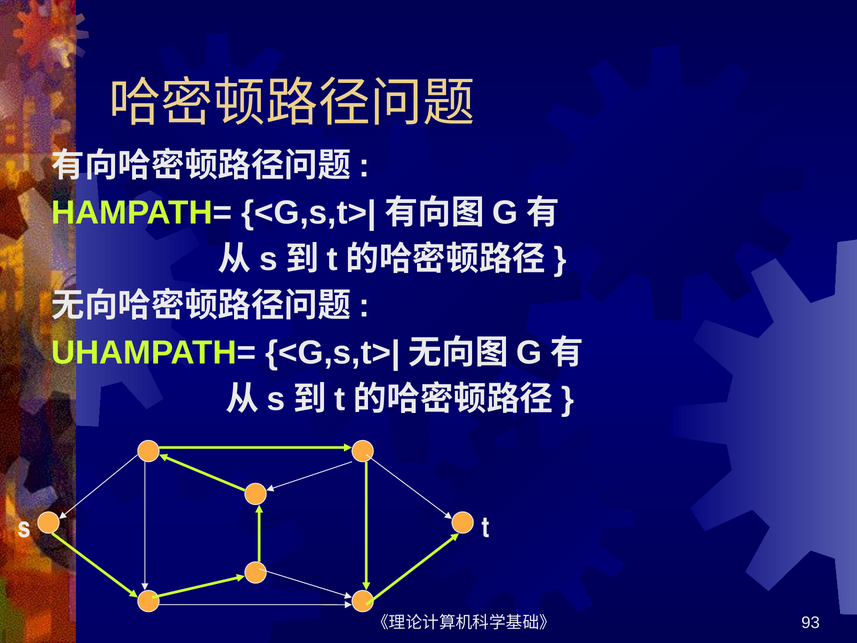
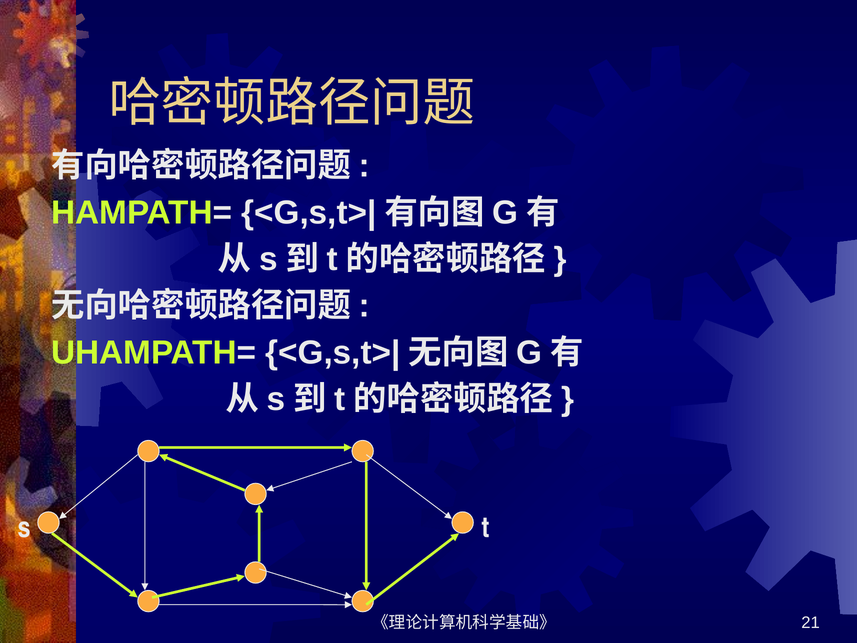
93: 93 -> 21 (811, 622)
